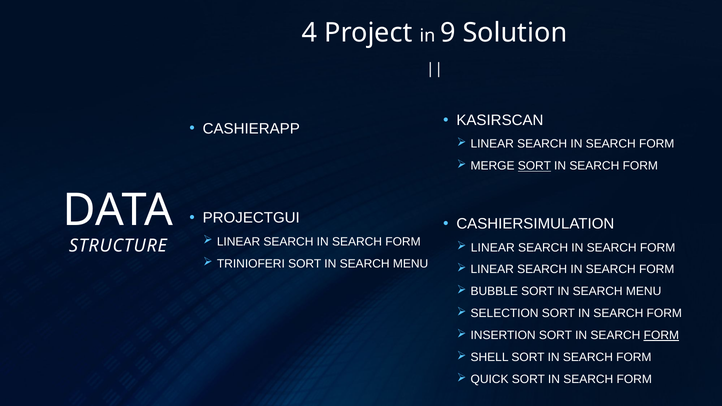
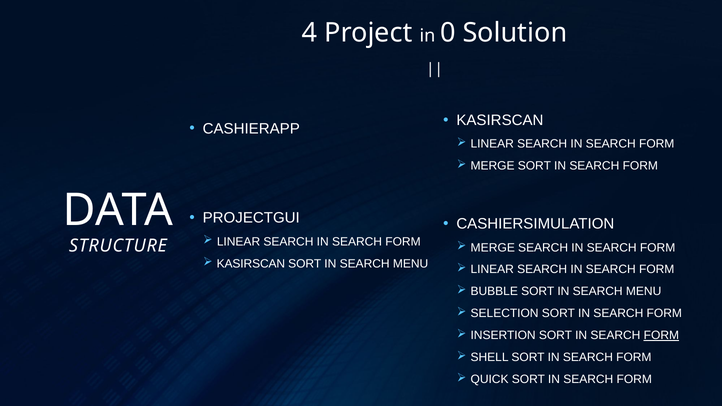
9: 9 -> 0 (448, 33)
SORT underline: present -> none (534, 166)
LINEAR: LINEAR -> MERGE (493, 248)
TRINIOFERI: TRINIOFERI -> KASIRSCAN (251, 264)
